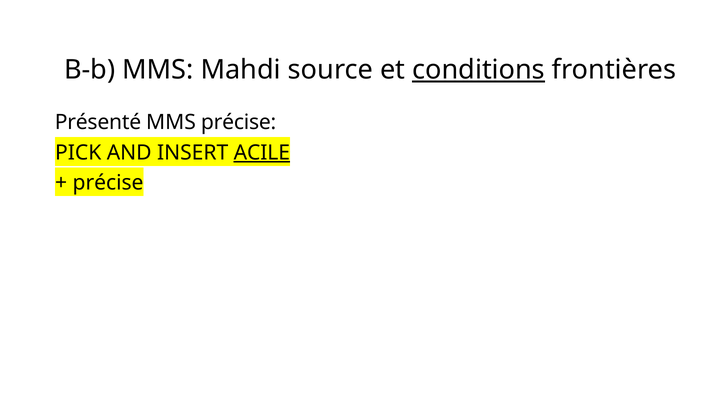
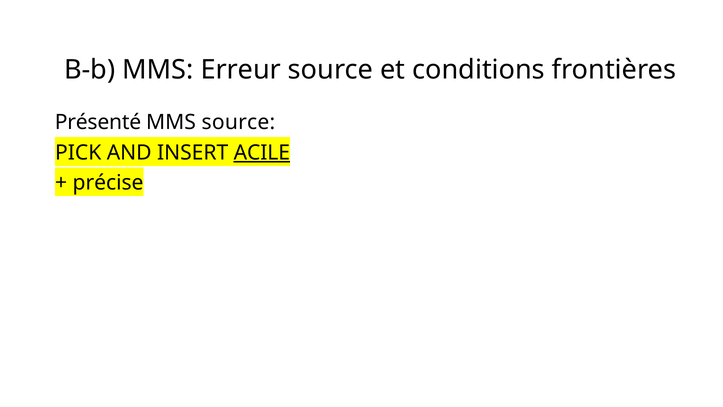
Mahdi: Mahdi -> Erreur (241, 70)
conditions underline: present -> none (479, 70)
MMS précise: précise -> source (238, 122)
